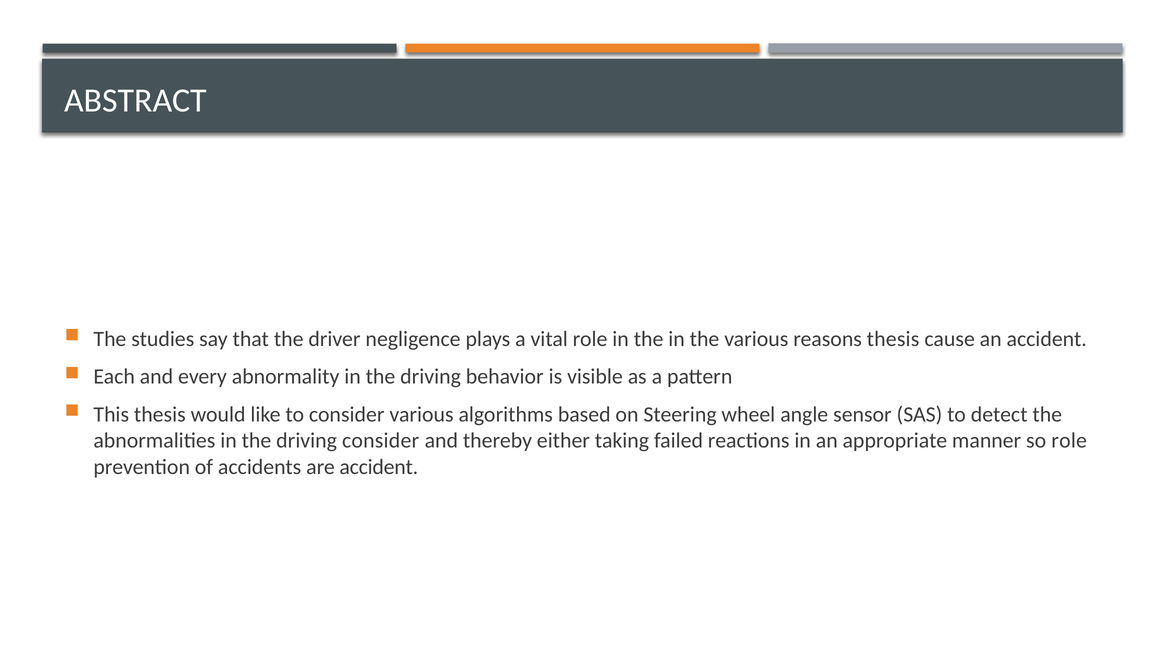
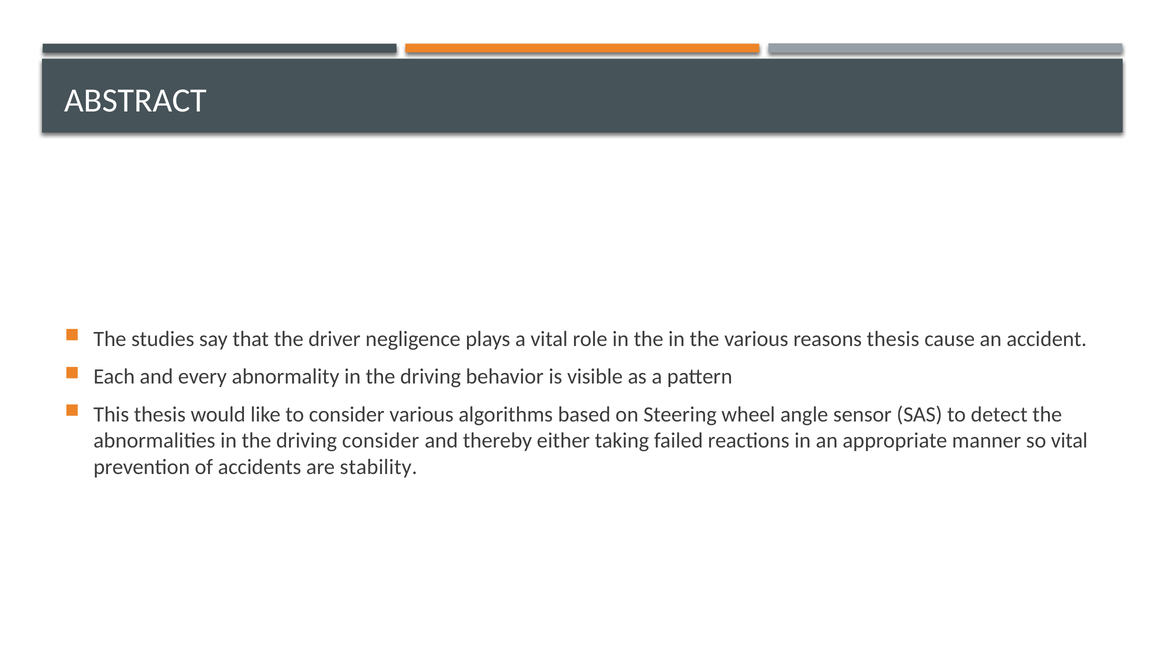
so role: role -> vital (1069, 441)
are accident: accident -> stability (379, 467)
